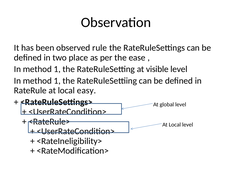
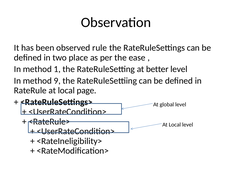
visible: visible -> better (157, 69)
1: 1 -> 9 (57, 81)
easy: easy -> page (87, 90)
